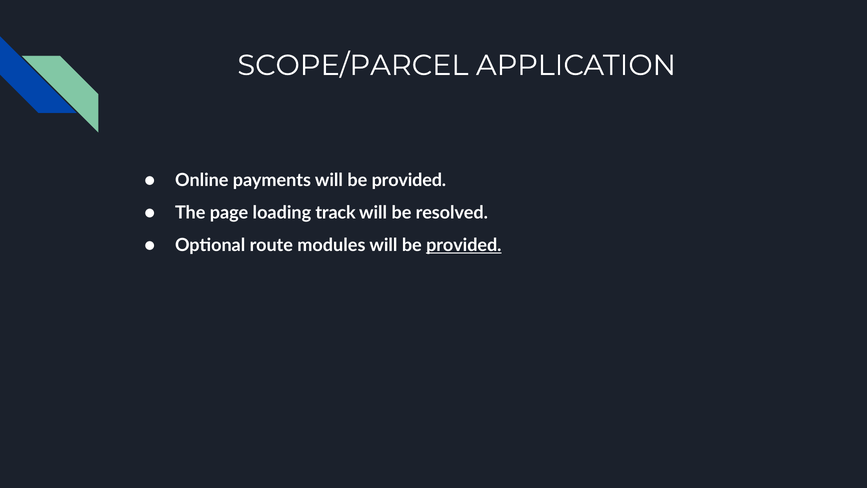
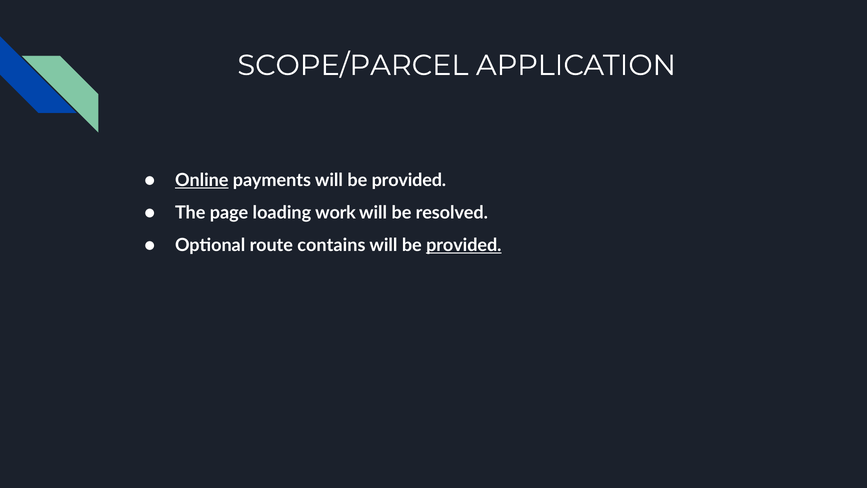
Online underline: none -> present (202, 180)
track: track -> work (336, 213)
modules: modules -> contains (331, 245)
